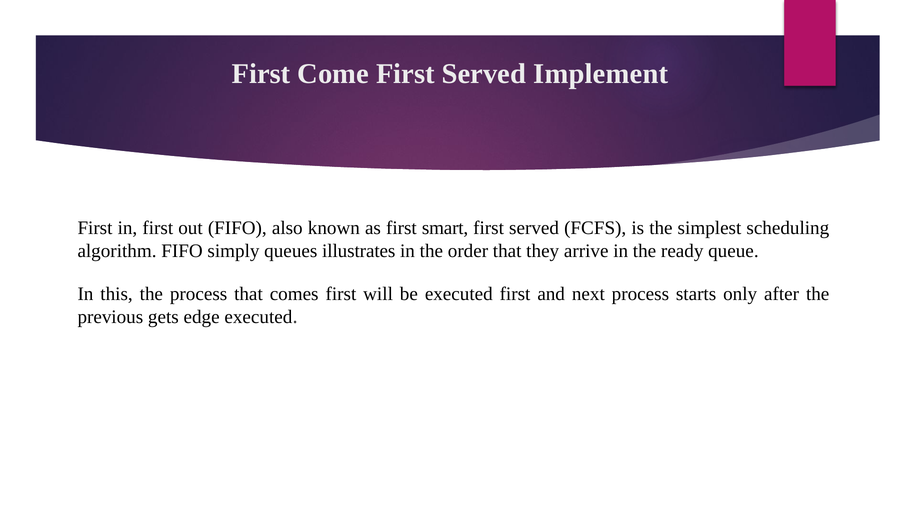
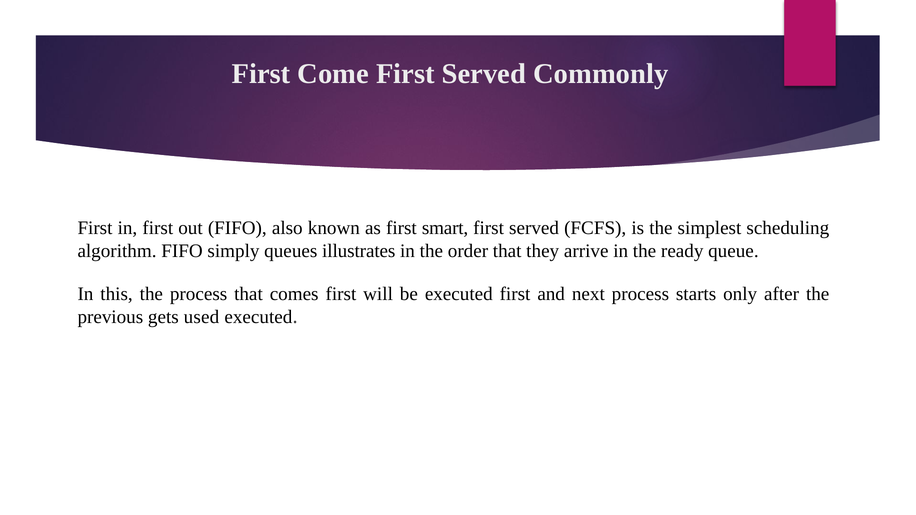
Implement: Implement -> Commonly (601, 74)
edge: edge -> used (201, 317)
